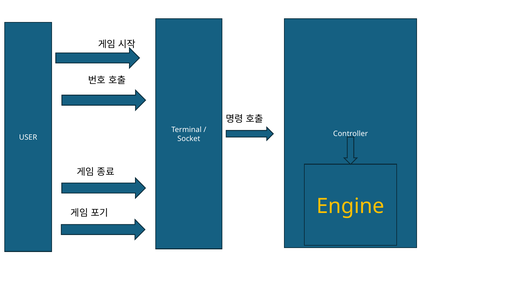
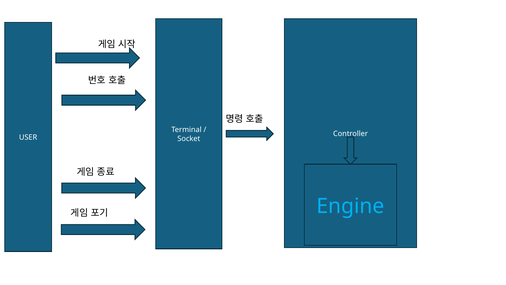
Engine colour: yellow -> light blue (351, 206)
